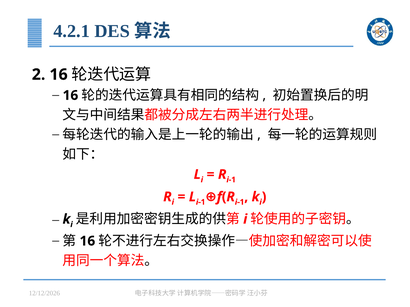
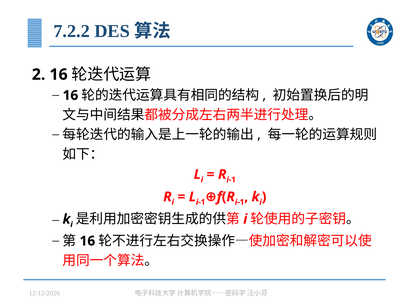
4.2.1: 4.2.1 -> 7.2.2 (72, 31)
